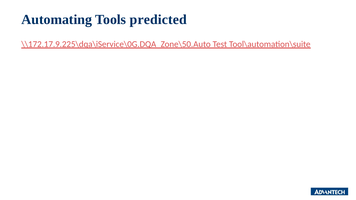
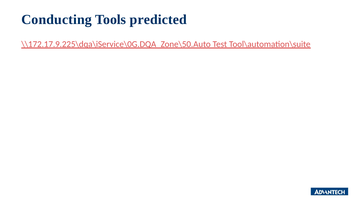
Automating: Automating -> Conducting (57, 20)
